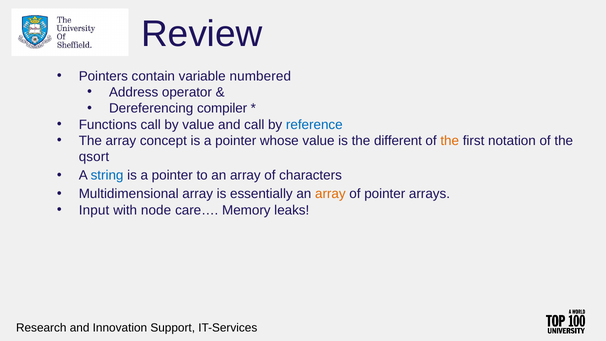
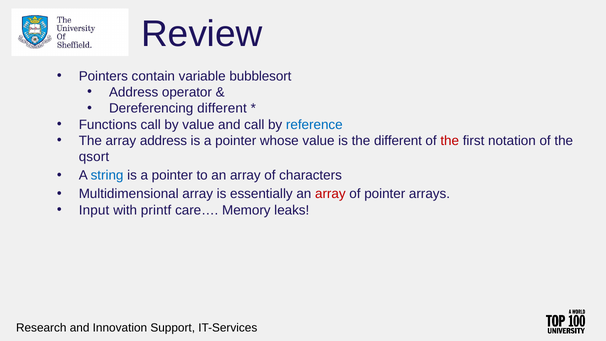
numbered: numbered -> bubblesort (260, 76)
Dereferencing compiler: compiler -> different (222, 108)
array concept: concept -> address (163, 141)
the colour: orange -> red (450, 141)
array colour: orange -> red (330, 194)
node: node -> printf (156, 210)
